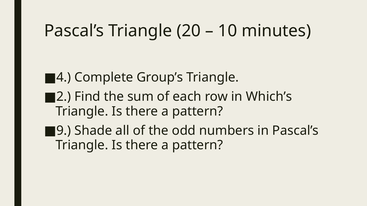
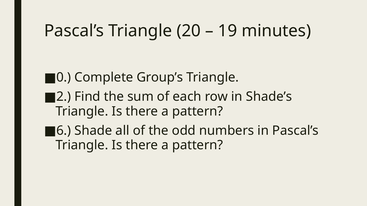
10: 10 -> 19 (228, 31)
4: 4 -> 0 (64, 78)
Which’s: Which’s -> Shade’s (269, 97)
9: 9 -> 6 (64, 131)
